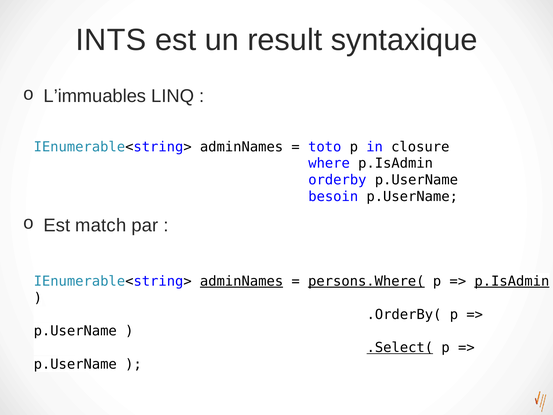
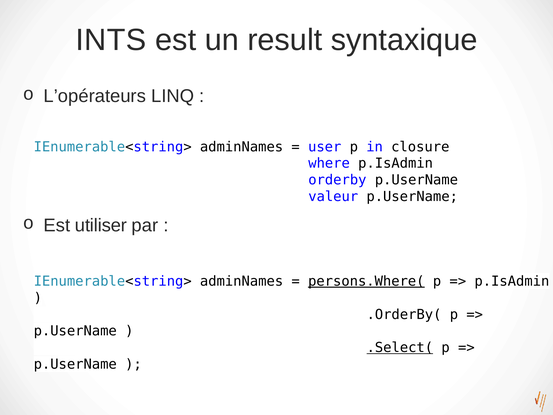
L’immuables: L’immuables -> L’opérateurs (95, 96)
toto: toto -> user (325, 147)
besoin: besoin -> valeur (333, 196)
match: match -> utiliser (101, 225)
adminNames underline: present -> none (242, 281)
p.IsAdmin underline: present -> none (512, 281)
